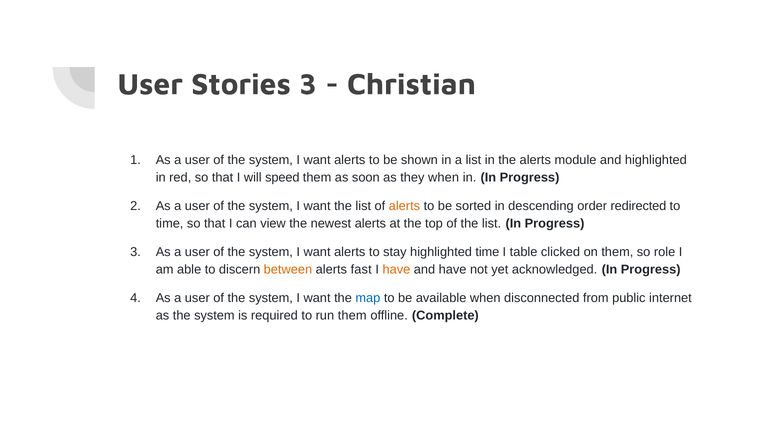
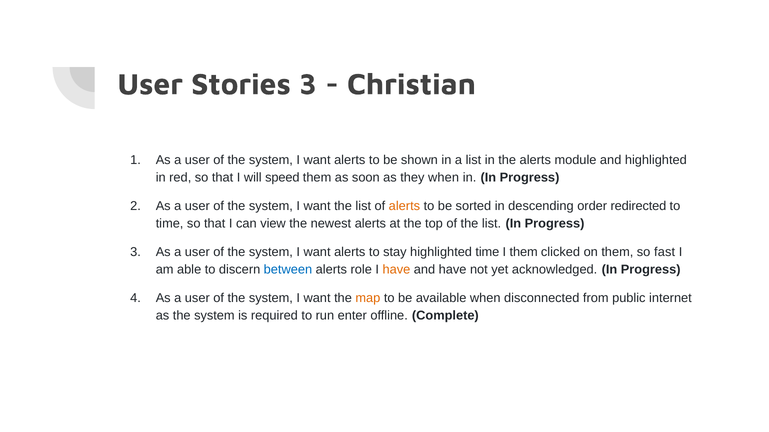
I table: table -> them (524, 252)
role: role -> fast (665, 252)
between colour: orange -> blue (288, 270)
fast: fast -> role (361, 270)
map colour: blue -> orange (368, 298)
run them: them -> enter (352, 316)
